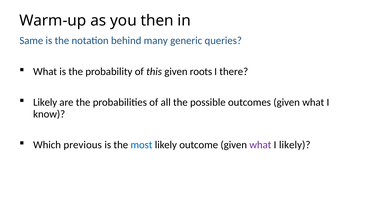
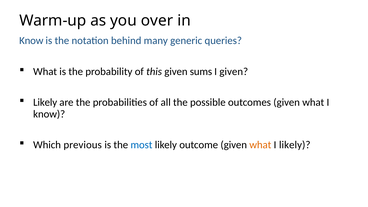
then: then -> over (157, 21)
Same: Same -> Know (31, 41)
roots: roots -> sums (201, 72)
I there: there -> given (234, 72)
what colour: purple -> orange (260, 145)
